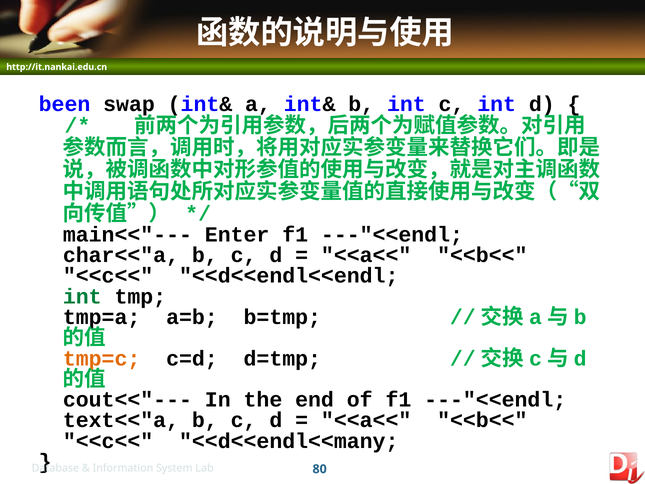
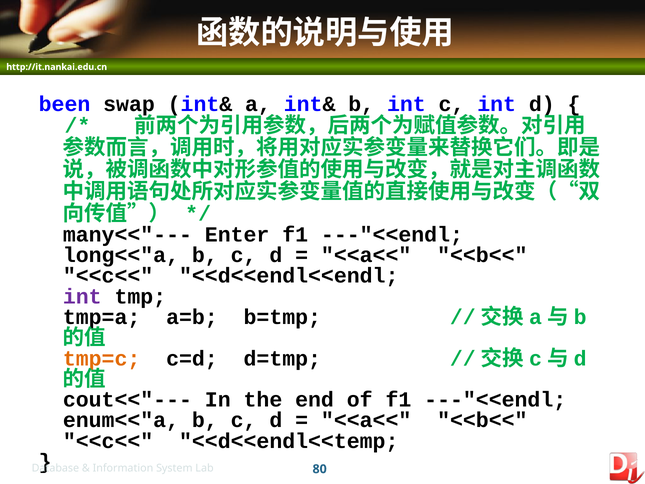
main<<"---: main<<"--- -> many<<"--- (127, 234)
char<<"a: char<<"a -> long<<"a (121, 255)
int colour: green -> purple (82, 296)
text<<"a: text<<"a -> enum<<"a (121, 420)
<<d<<endl<<many: <<d<<endl<<many -> <<d<<endl<<temp (289, 441)
